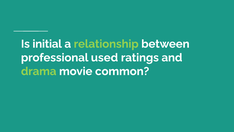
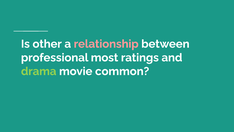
initial: initial -> other (47, 44)
relationship colour: light green -> pink (106, 44)
used: used -> most (105, 57)
